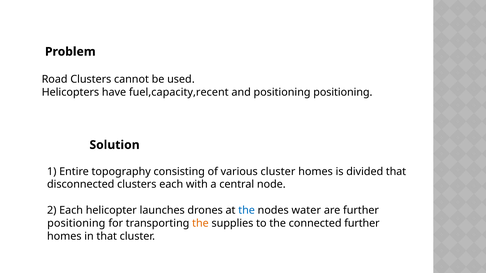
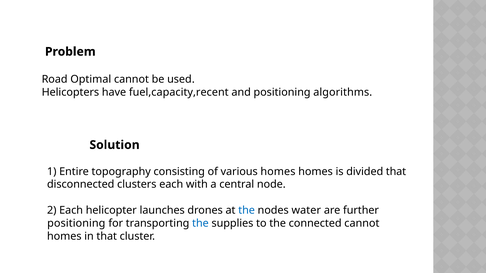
Road Clusters: Clusters -> Optimal (91, 79)
positioning positioning: positioning -> algorithms (343, 92)
various cluster: cluster -> homes (278, 172)
the colour: orange -> blue (200, 224)
connected further: further -> cannot (362, 224)
